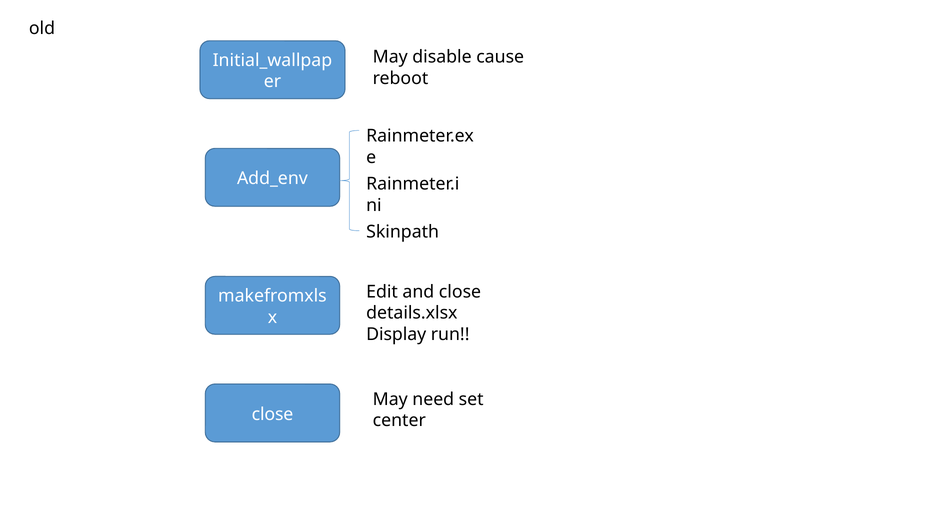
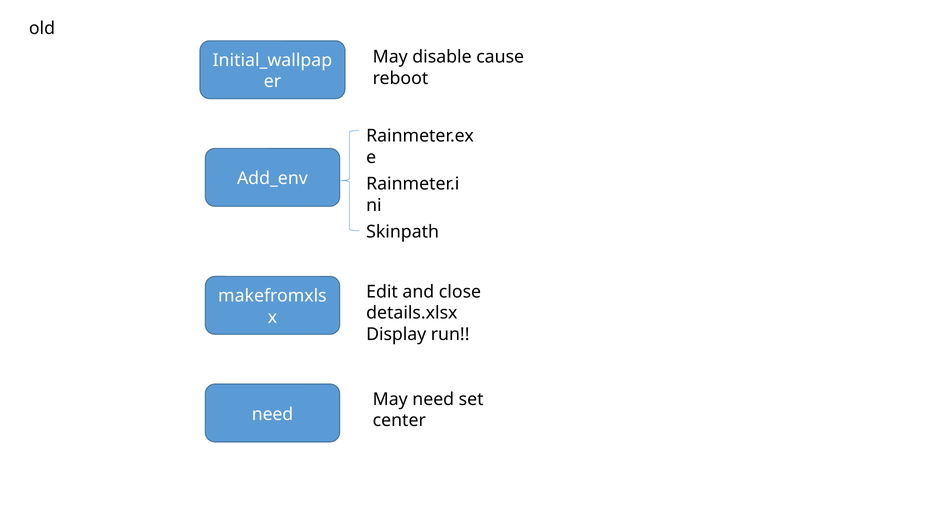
close: close -> need (273, 414)
